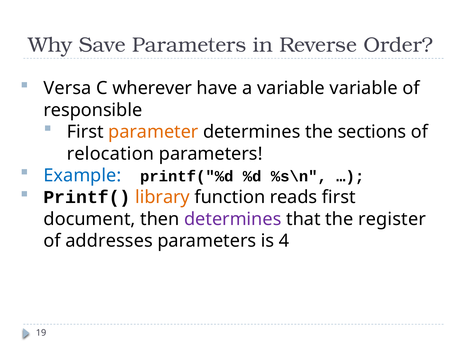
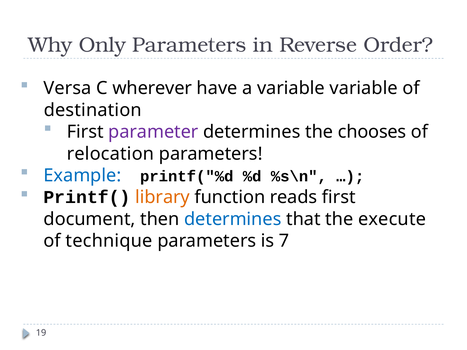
Save: Save -> Only (102, 45)
responsible: responsible -> destination (93, 110)
parameter colour: orange -> purple (153, 132)
sections: sections -> chooses (372, 132)
determines colour: purple -> blue (233, 219)
register: register -> execute (392, 219)
addresses: addresses -> technique (109, 241)
4: 4 -> 7 (284, 241)
